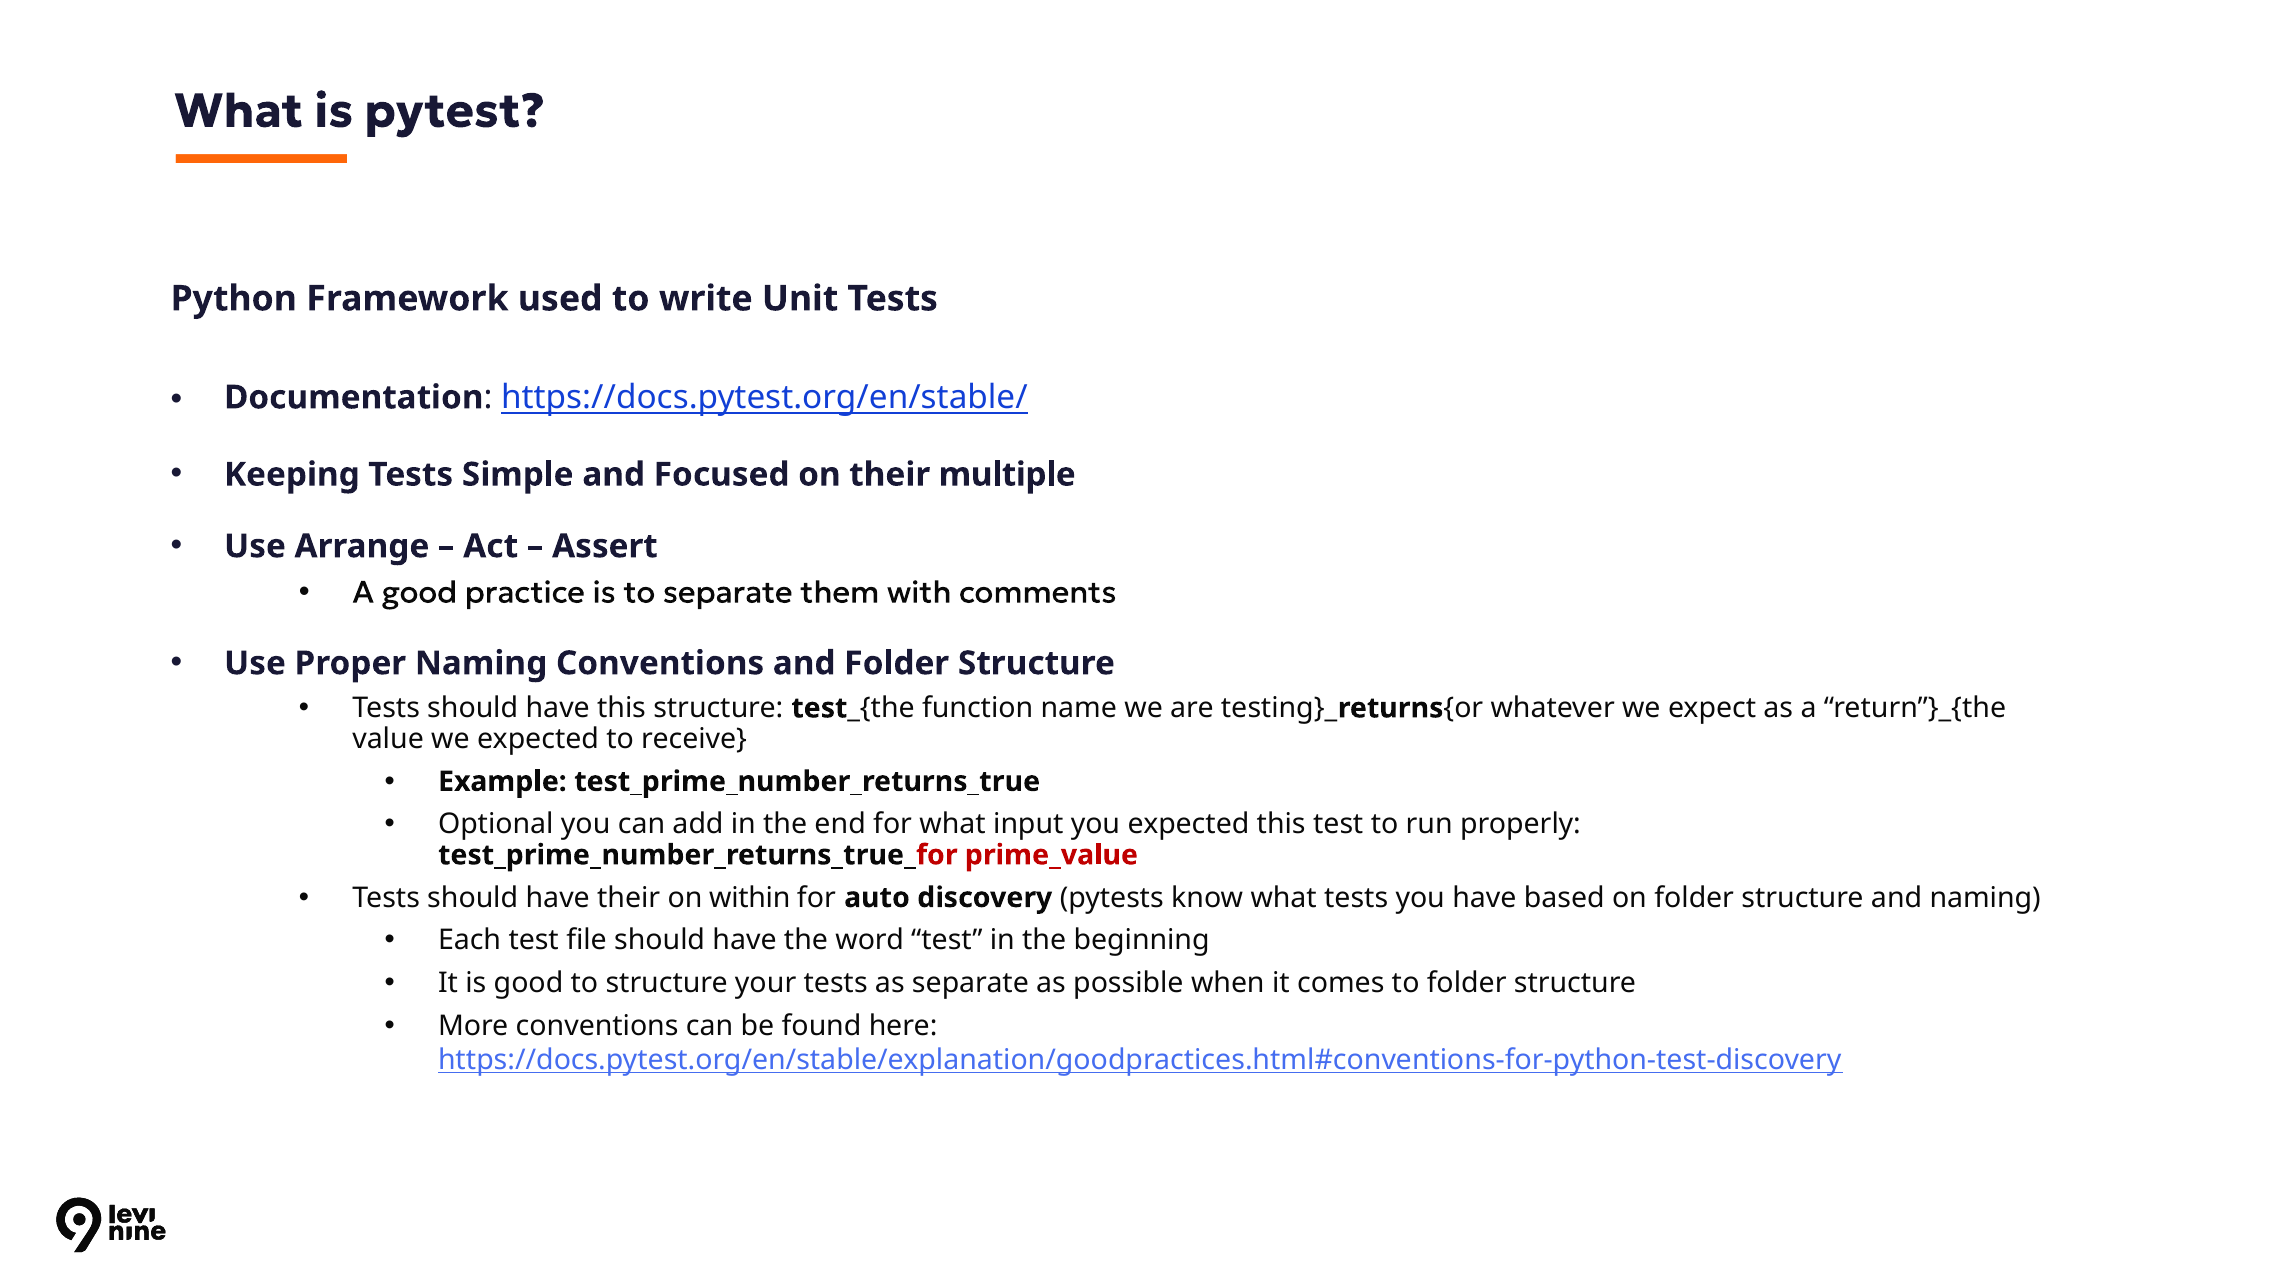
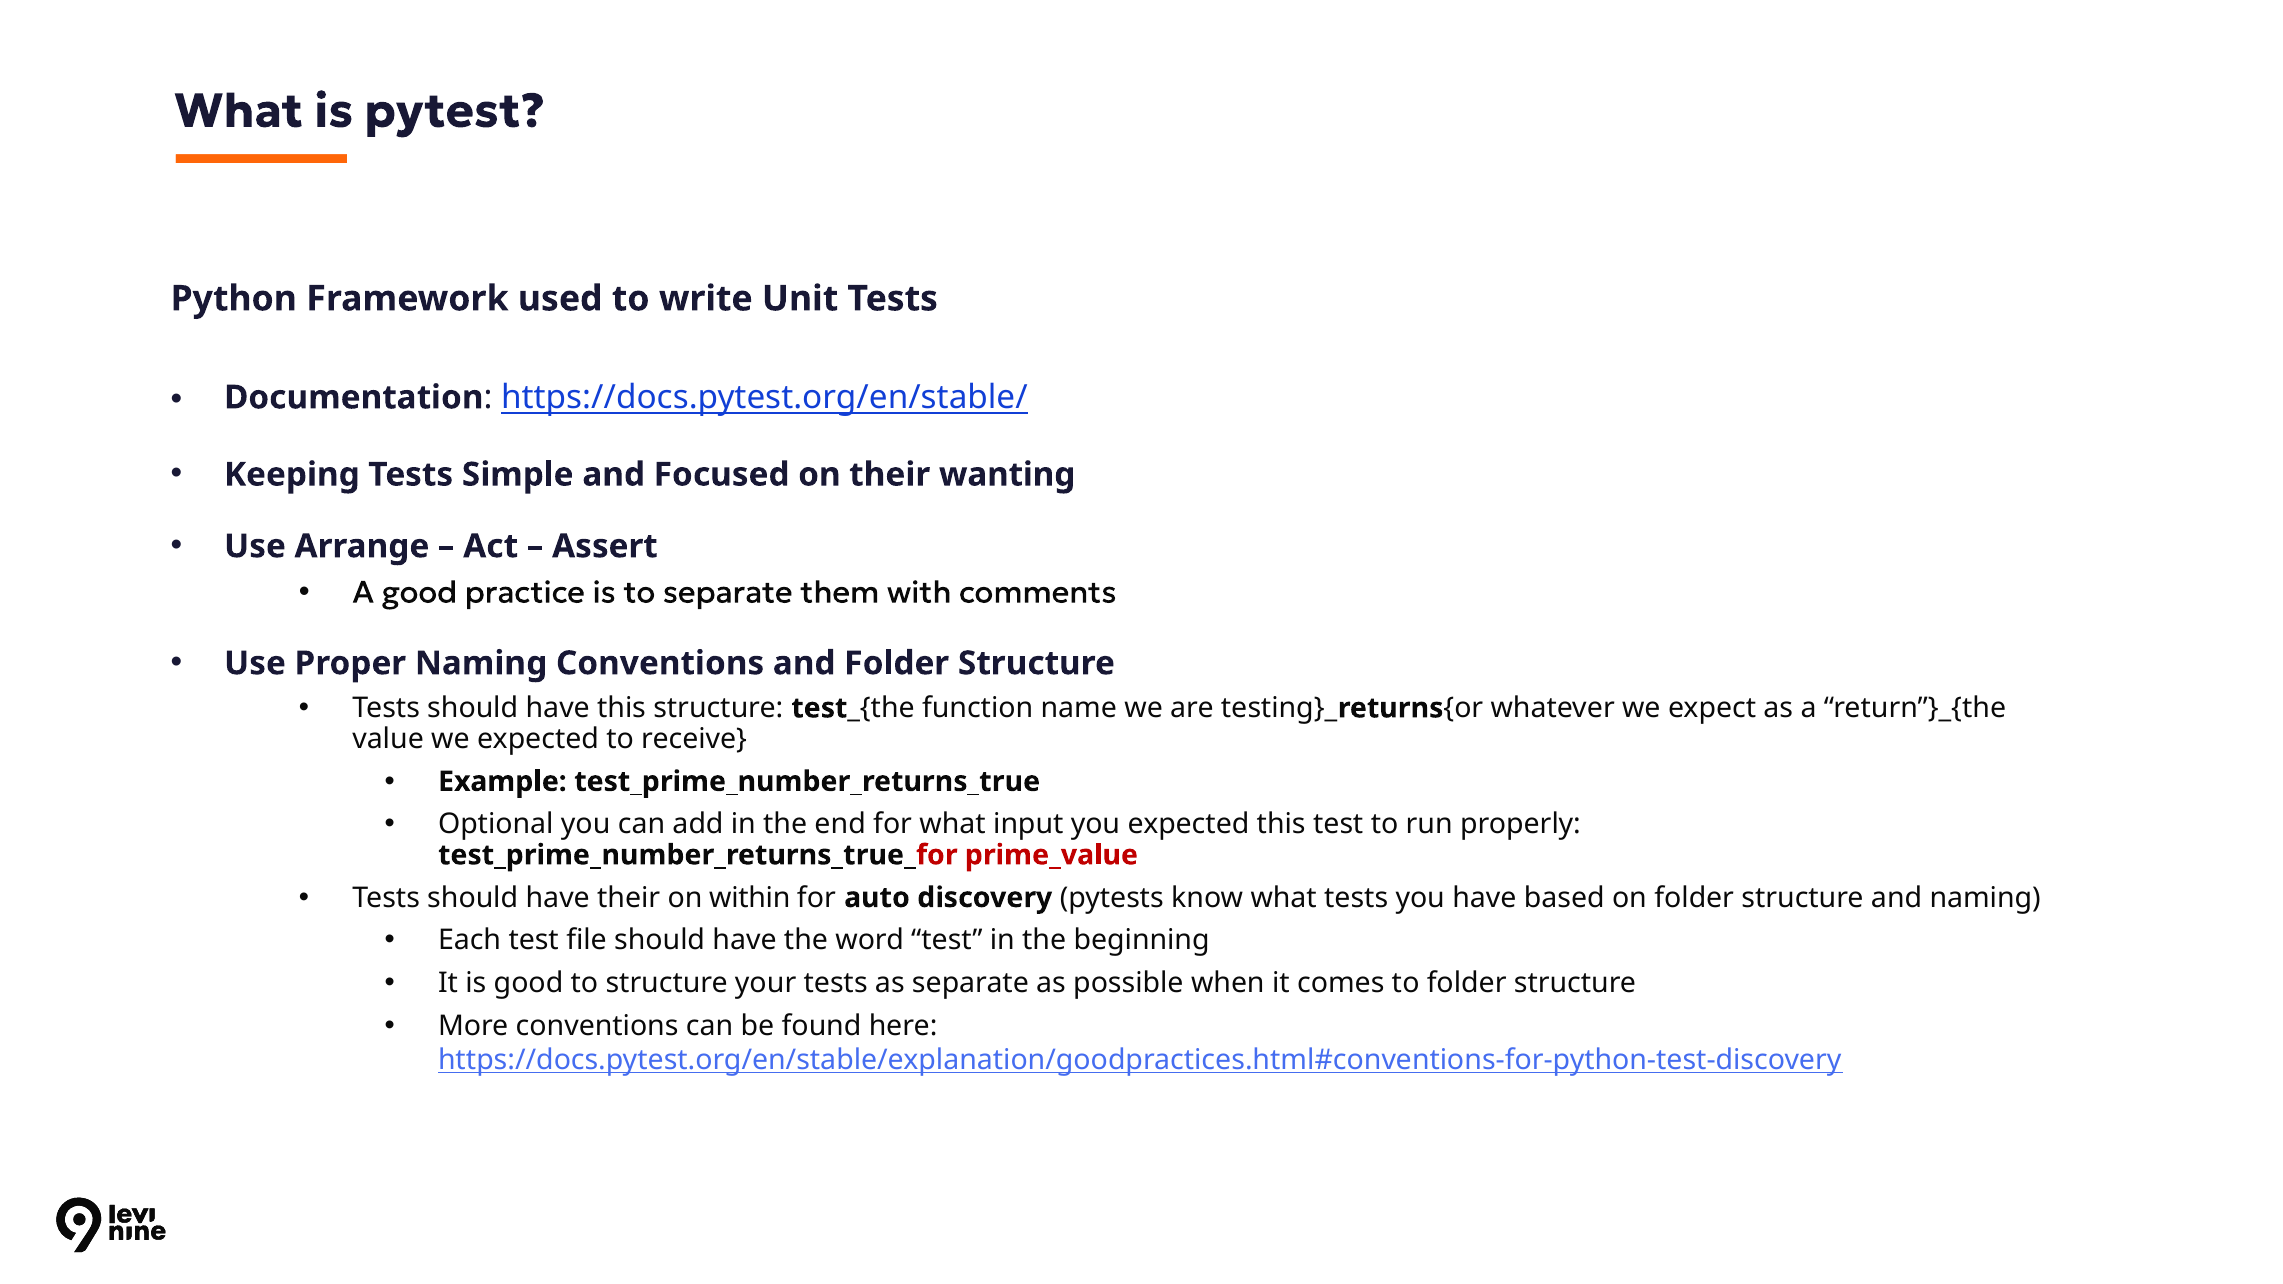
multiple: multiple -> wanting (1007, 475)
